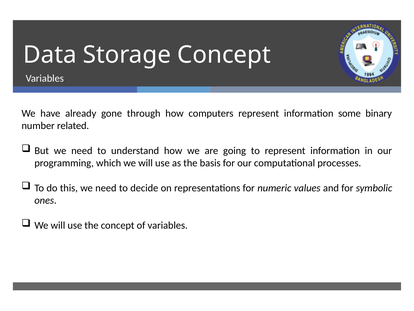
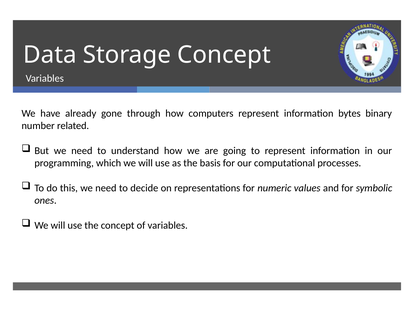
some: some -> bytes (349, 113)
